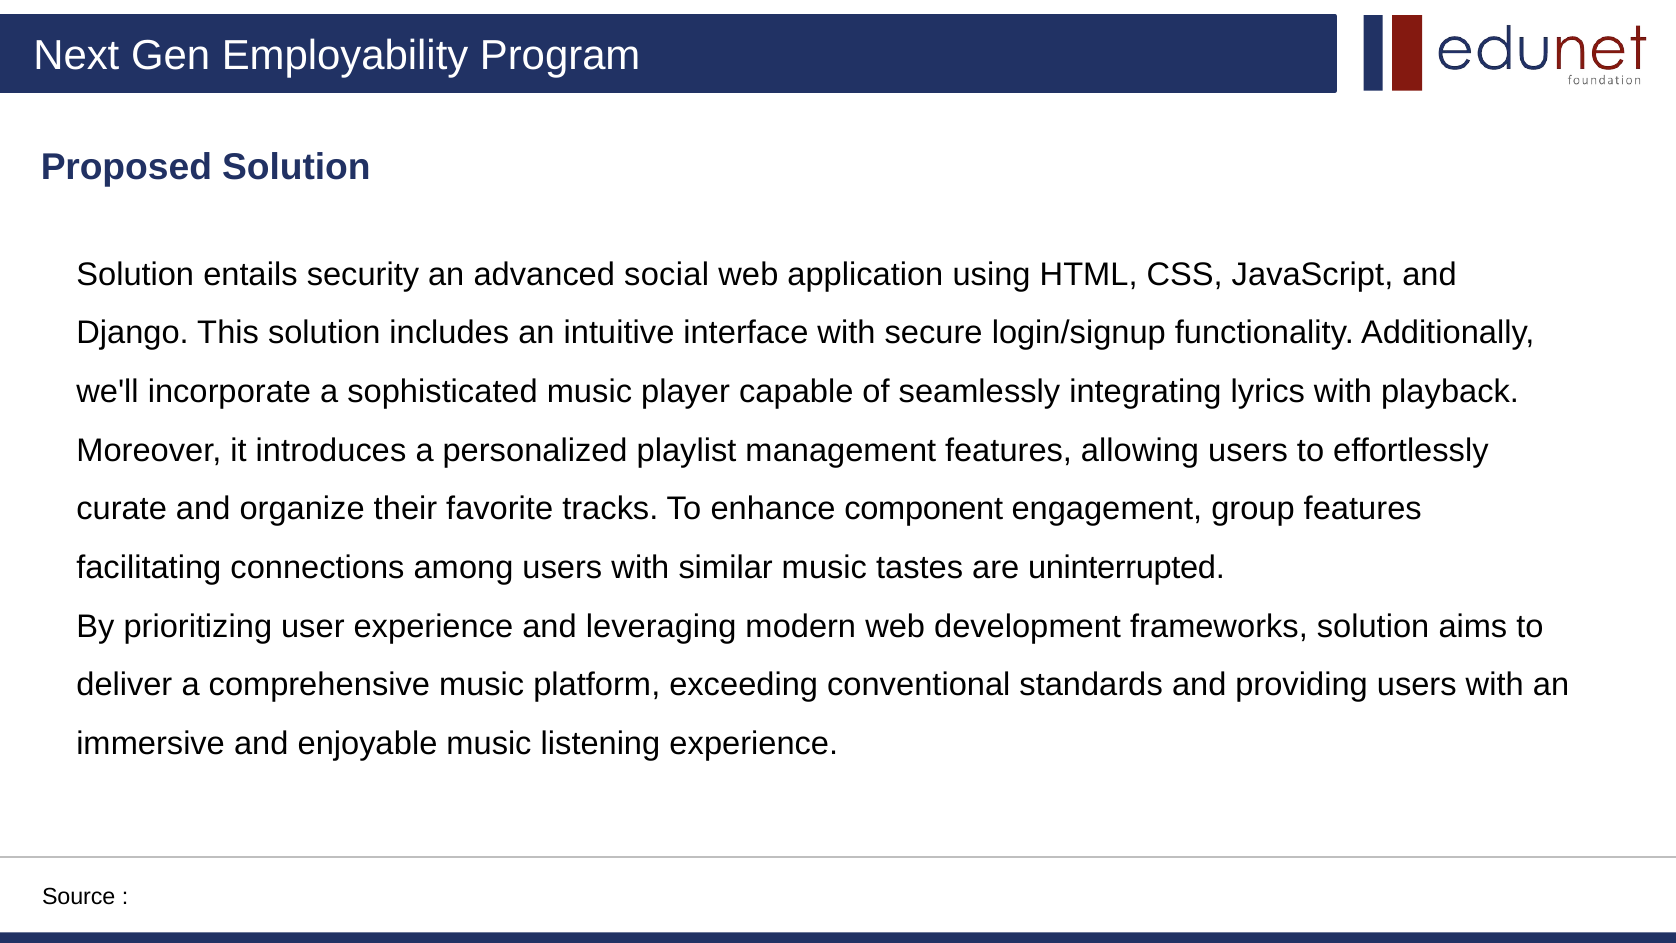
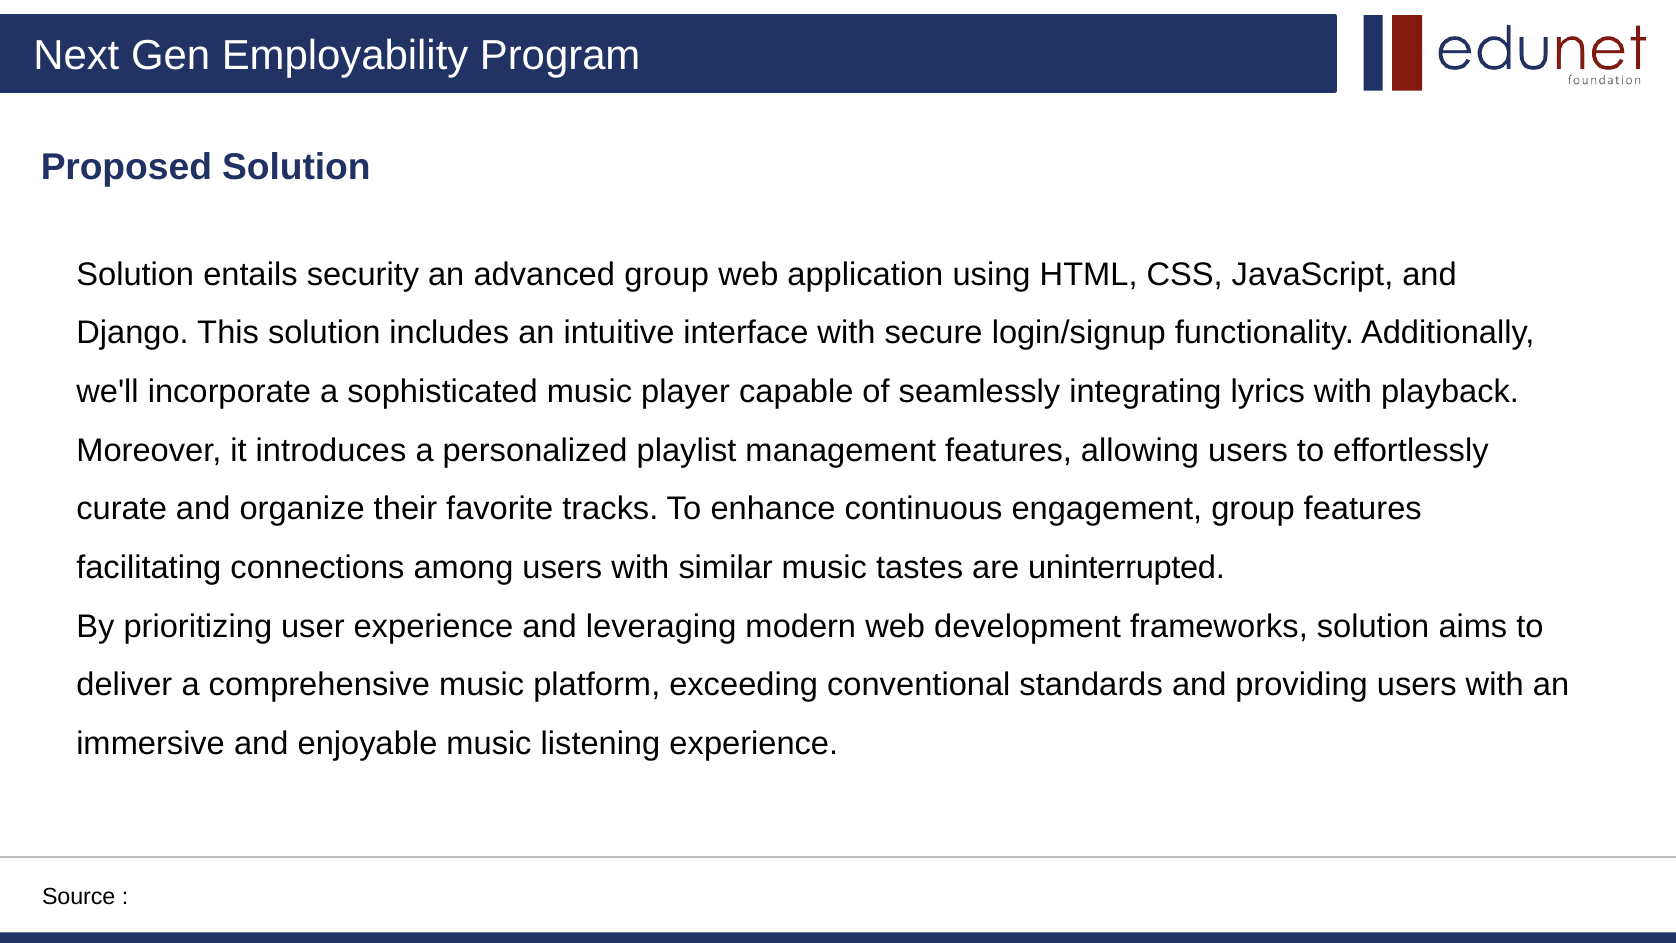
advanced social: social -> group (667, 274)
component: component -> continuous (924, 509)
